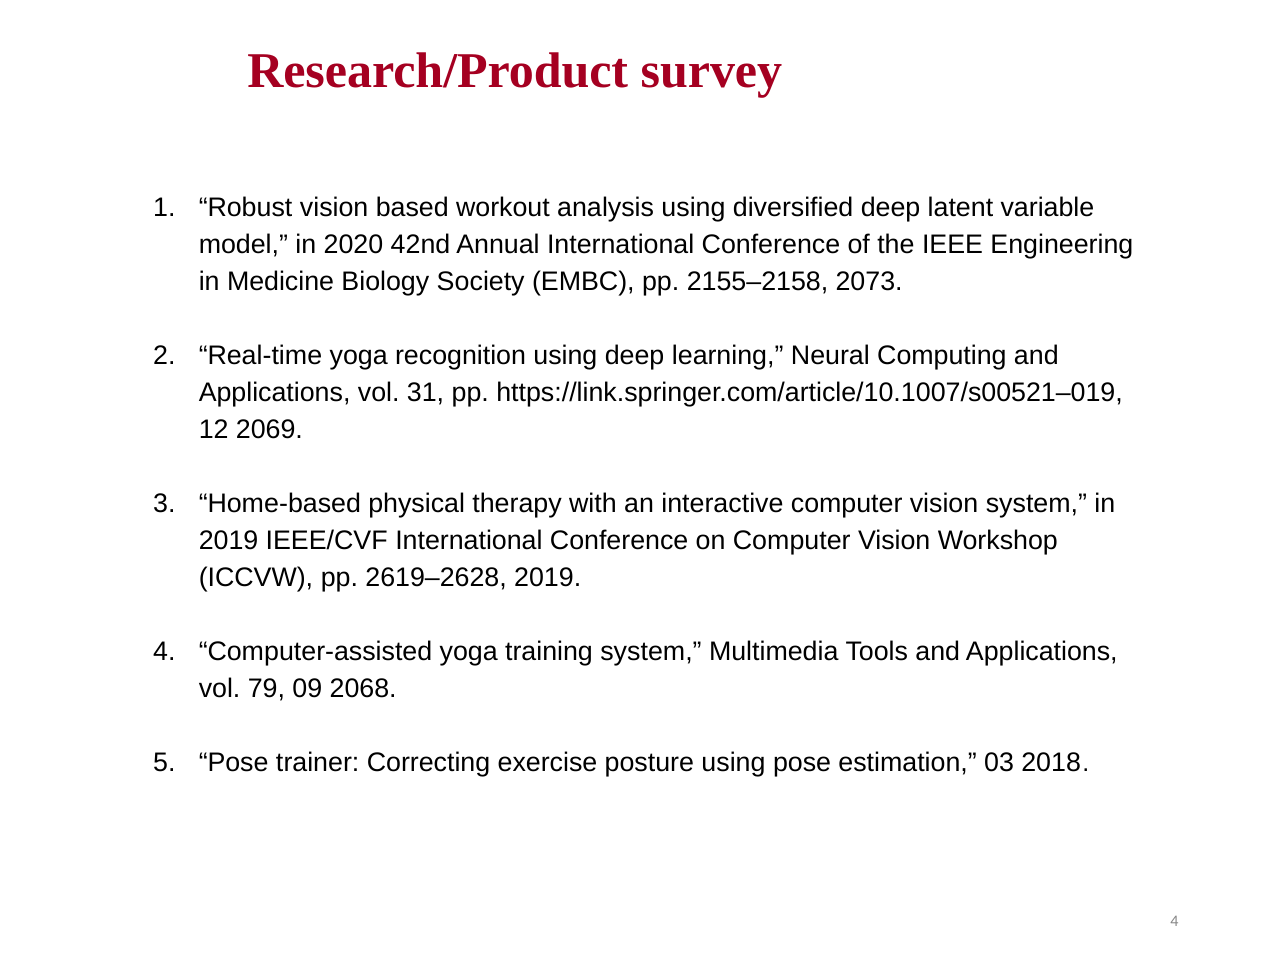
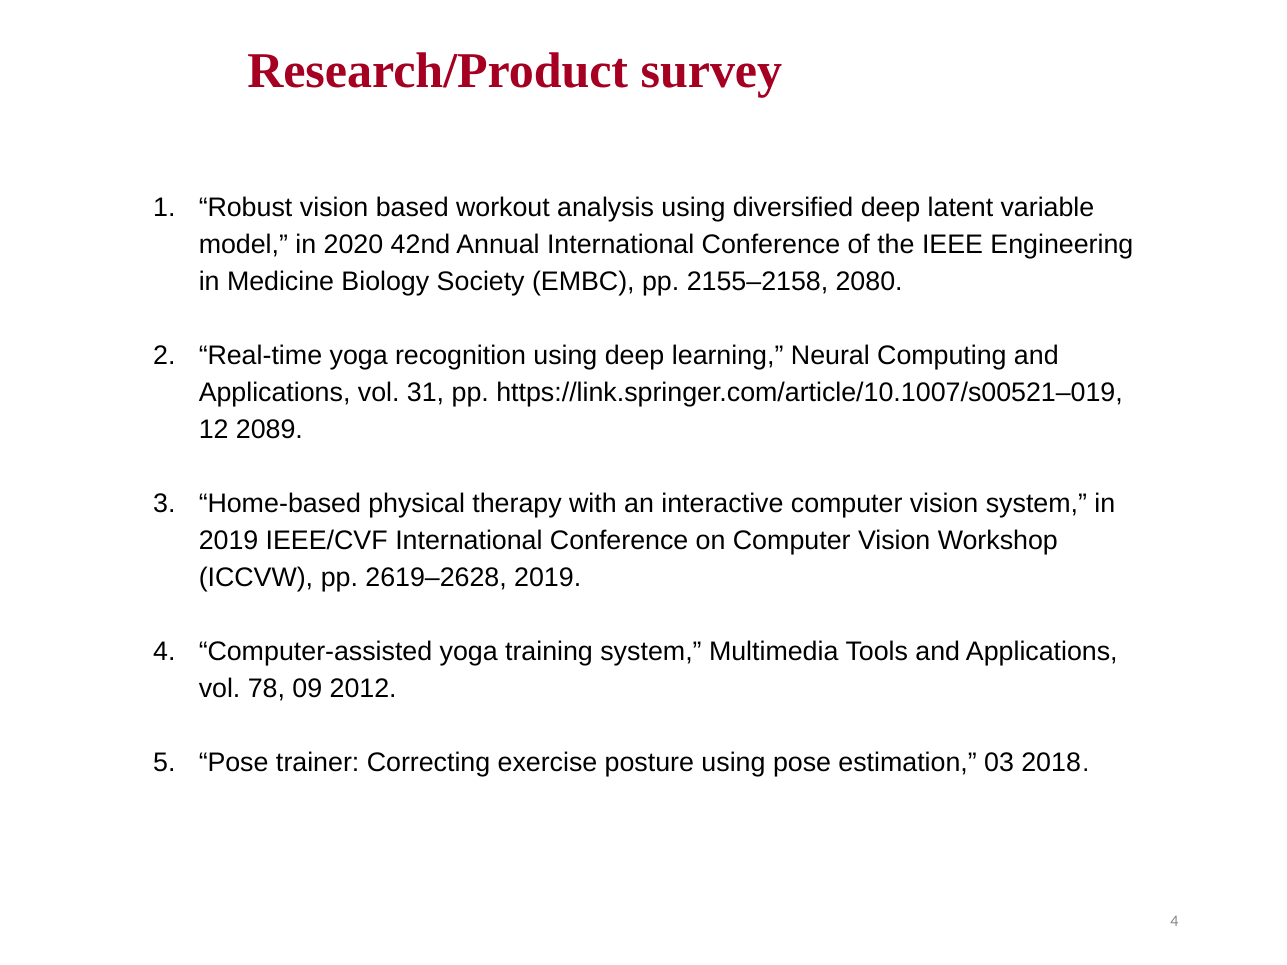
2073: 2073 -> 2080 (869, 282)
2069: 2069 -> 2089 (269, 430)
79: 79 -> 78 (266, 689)
2068: 2068 -> 2012 (363, 689)
